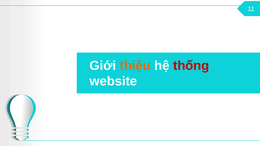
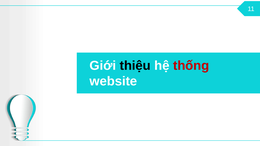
thiệu colour: orange -> black (135, 66)
